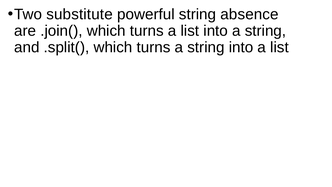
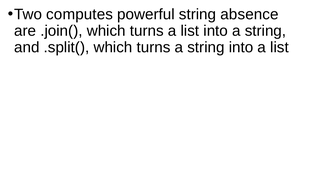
substitute: substitute -> computes (80, 14)
